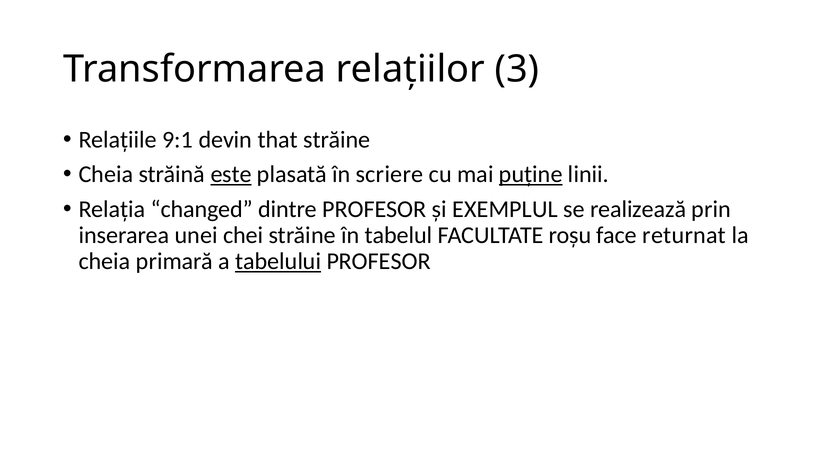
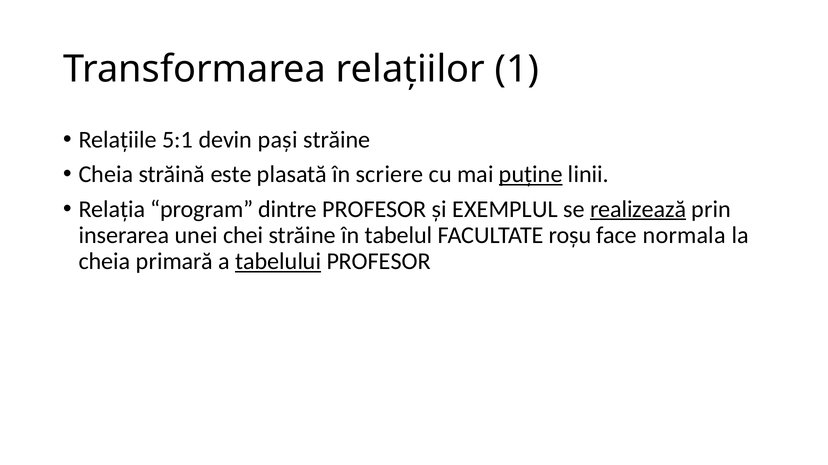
3: 3 -> 1 (517, 70)
9:1: 9:1 -> 5:1 (178, 140)
that: that -> paşi (278, 140)
este underline: present -> none (231, 175)
changed: changed -> program (202, 209)
realizează underline: none -> present (638, 209)
returnat: returnat -> normala (684, 236)
